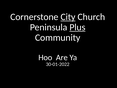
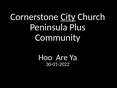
Plus underline: present -> none (77, 27)
